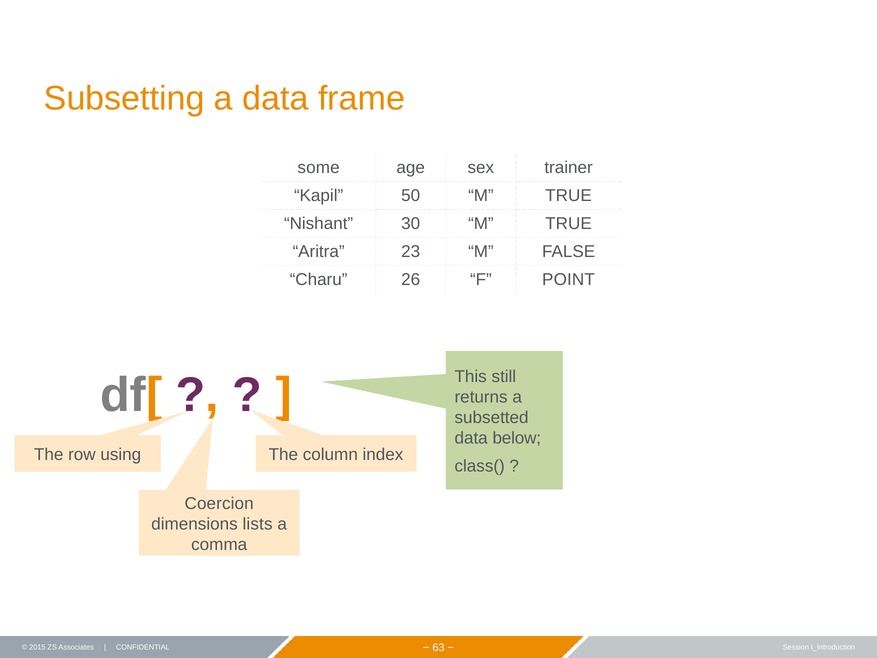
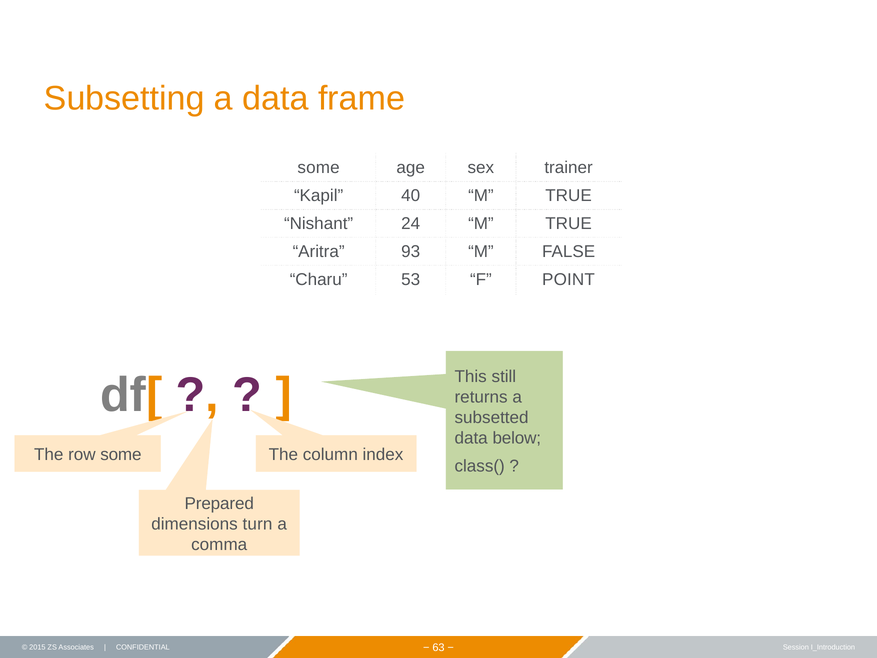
50: 50 -> 40 (411, 196)
30: 30 -> 24 (411, 224)
23: 23 -> 93 (411, 252)
26: 26 -> 53 (411, 280)
row using: using -> some (121, 454)
Coercion: Coercion -> Prepared (219, 503)
lists: lists -> turn (258, 524)
